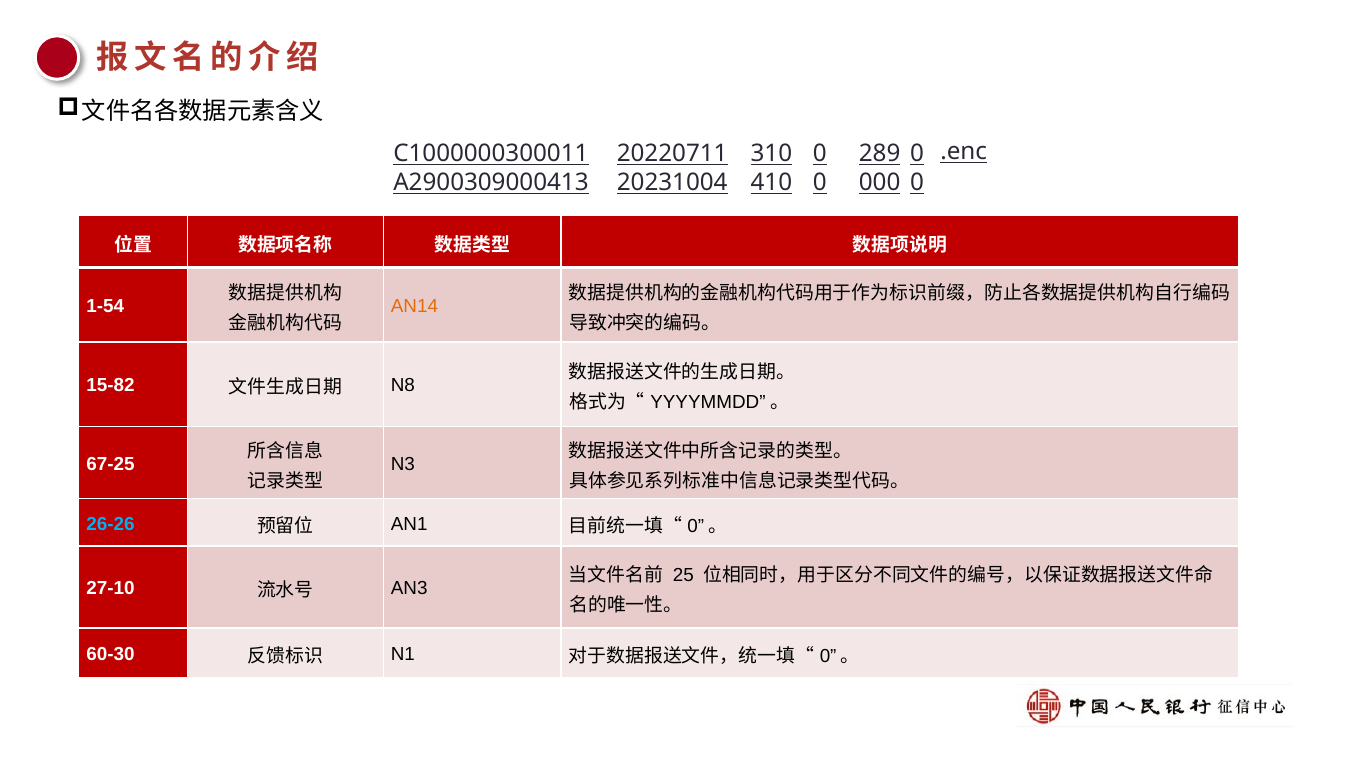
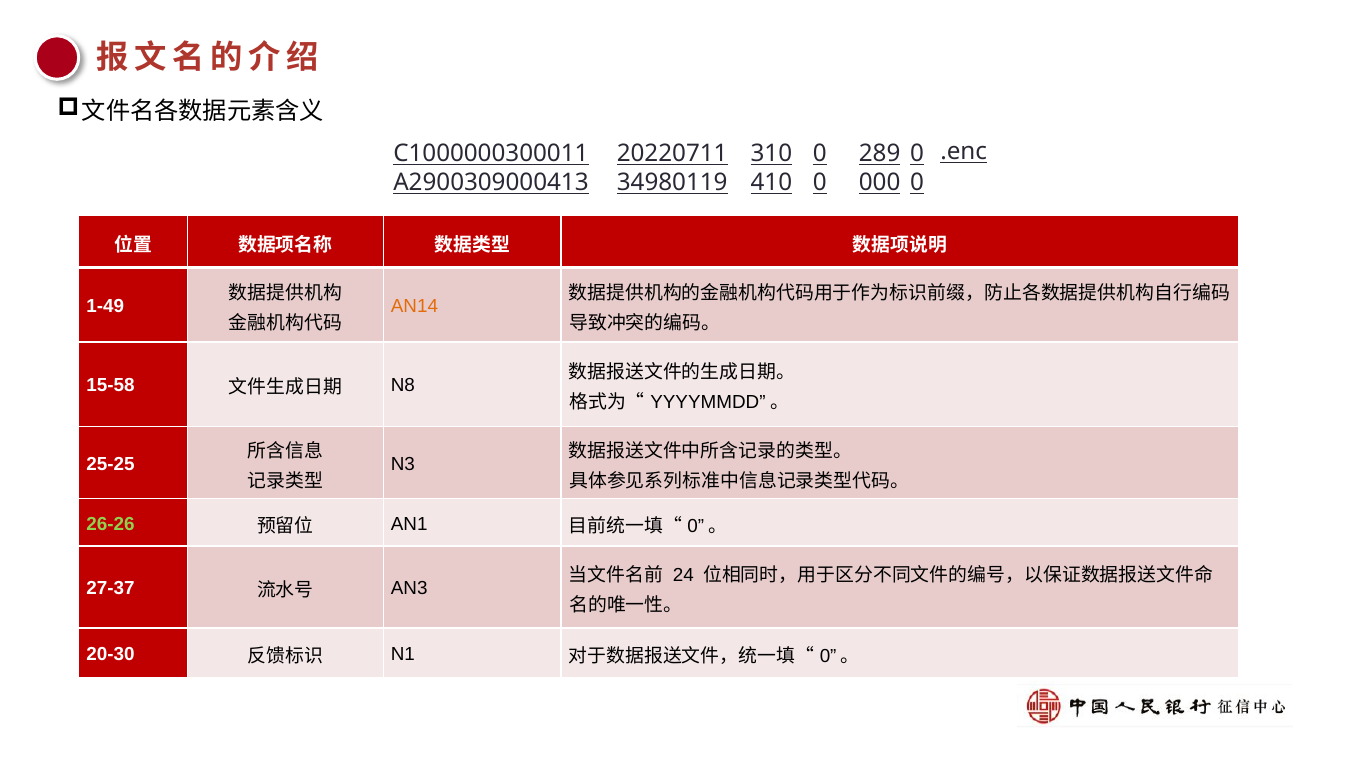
20231004: 20231004 -> 34980119 (672, 183)
1-54: 1-54 -> 1-49 (105, 306)
15-82: 15-82 -> 15-58 (110, 385)
67-25: 67-25 -> 25-25 (110, 464)
26-26 colour: light blue -> light green (110, 524)
25: 25 -> 24 (683, 575)
27-10: 27-10 -> 27-37 (110, 588)
60-30: 60-30 -> 20-30 (110, 654)
